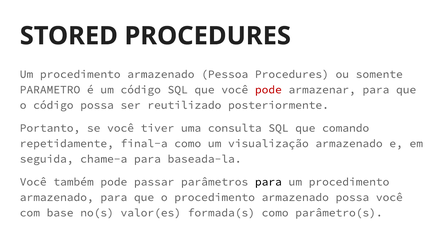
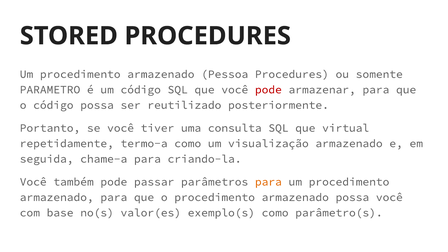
comando: comando -> virtual (346, 128)
final-a: final-a -> termo-a (144, 143)
baseada-la: baseada-la -> criando-la (205, 159)
para colour: black -> orange (268, 182)
formada(s: formada(s -> exemplo(s (221, 213)
